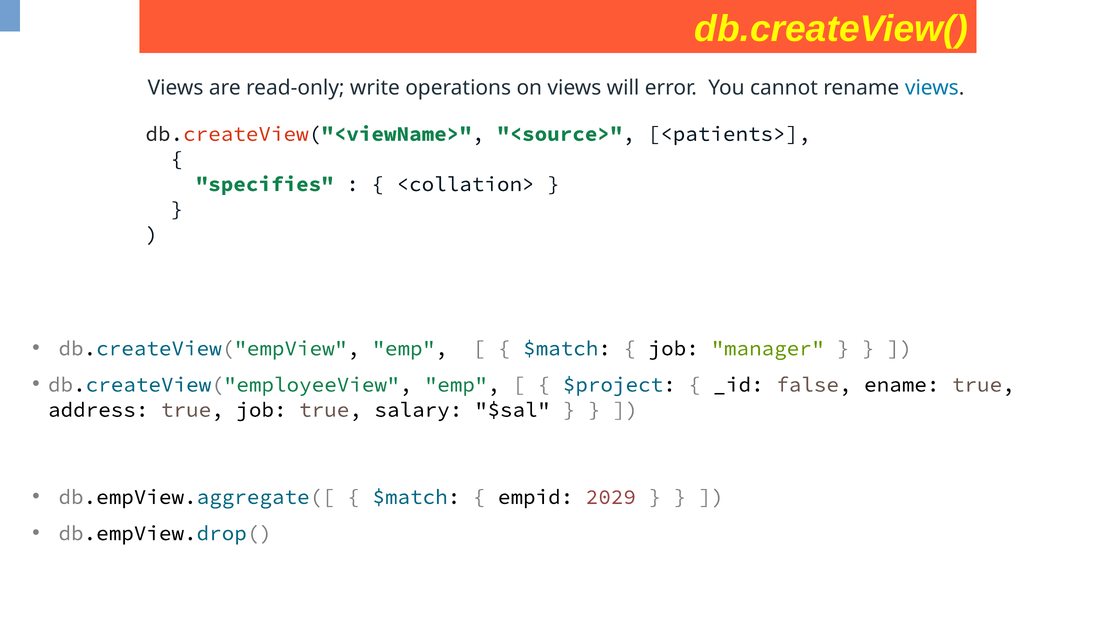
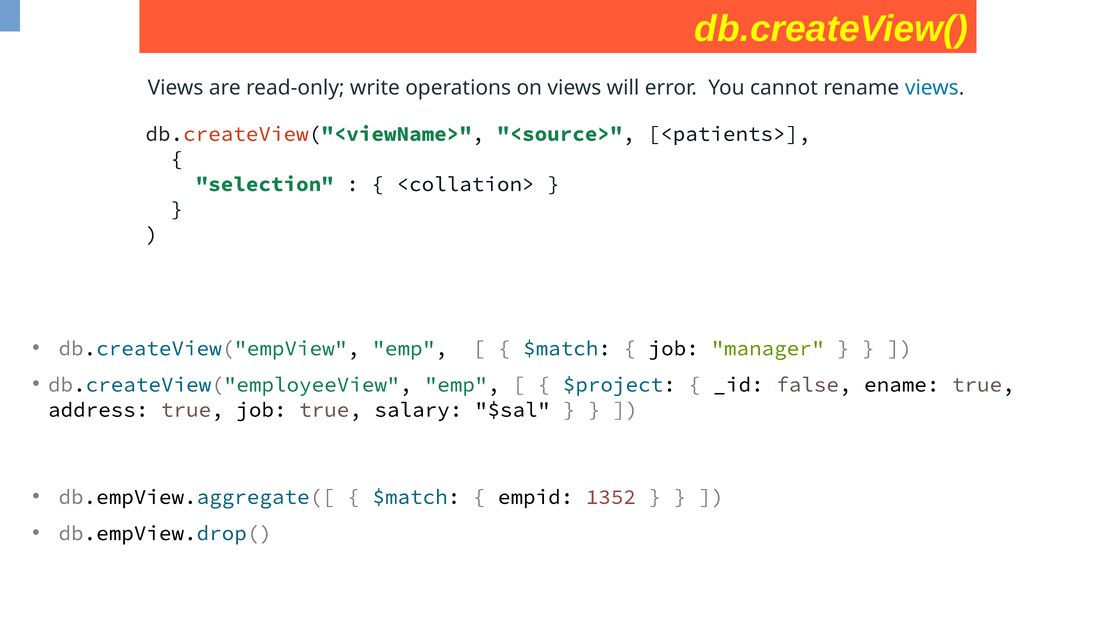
specifies: specifies -> selection (265, 184)
2029: 2029 -> 1352 (611, 497)
